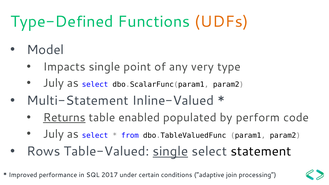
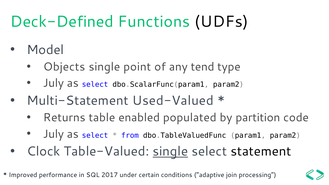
Type-Defined: Type-Defined -> Deck-Defined (62, 22)
UDFs colour: orange -> black (221, 22)
Impacts: Impacts -> Objects (64, 67)
very: very -> tend (203, 67)
Inline-Valued: Inline-Valued -> Used-Valued (173, 101)
Returns underline: present -> none (64, 118)
perform: perform -> partition (258, 118)
Rows: Rows -> Clock (43, 151)
